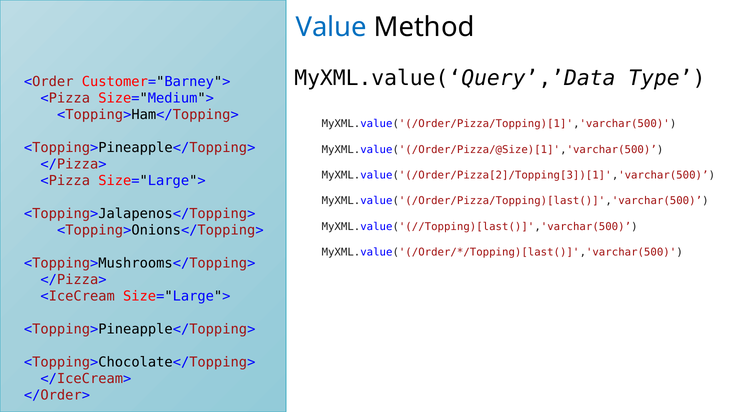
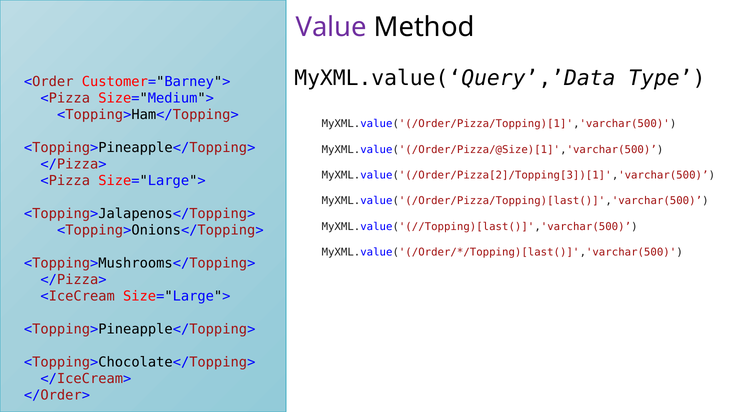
Value colour: blue -> purple (331, 27)
